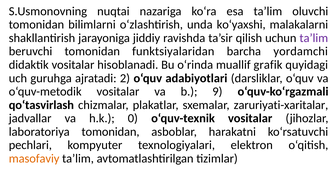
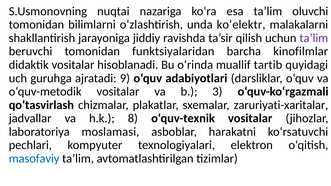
ko‘yaxshi: ko‘yaxshi -> ko‘elektr (241, 25)
yordamchi: yordamchi -> kinofilmlar (301, 51)
grafik: grafik -> tartib (268, 65)
2: 2 -> 9 (125, 78)
9: 9 -> 3 (217, 92)
0: 0 -> 8 (133, 118)
laboratoriya tomonidan: tomonidan -> moslamasi (110, 132)
masofaviy colour: orange -> blue (34, 159)
